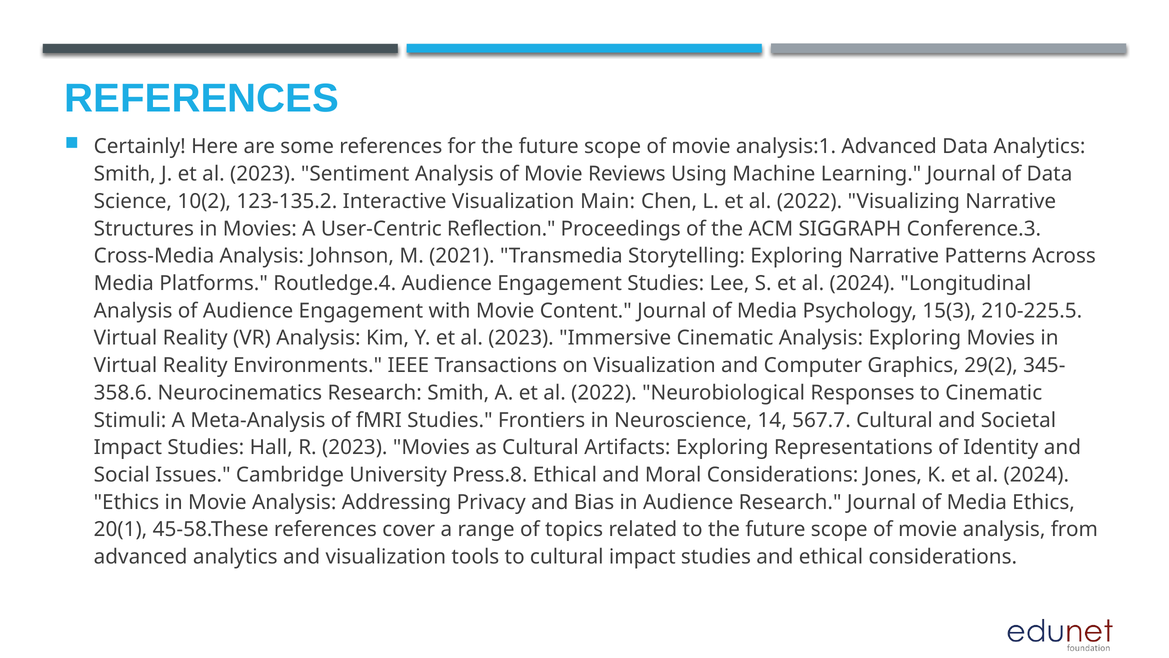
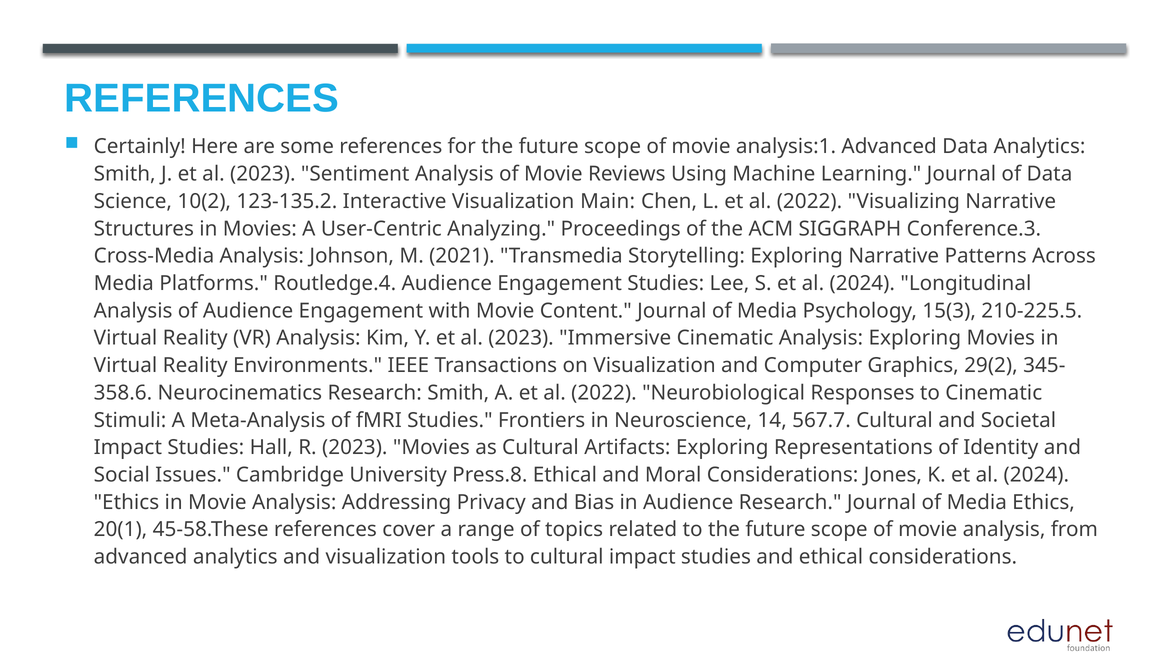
Reflection: Reflection -> Analyzing (501, 229)
